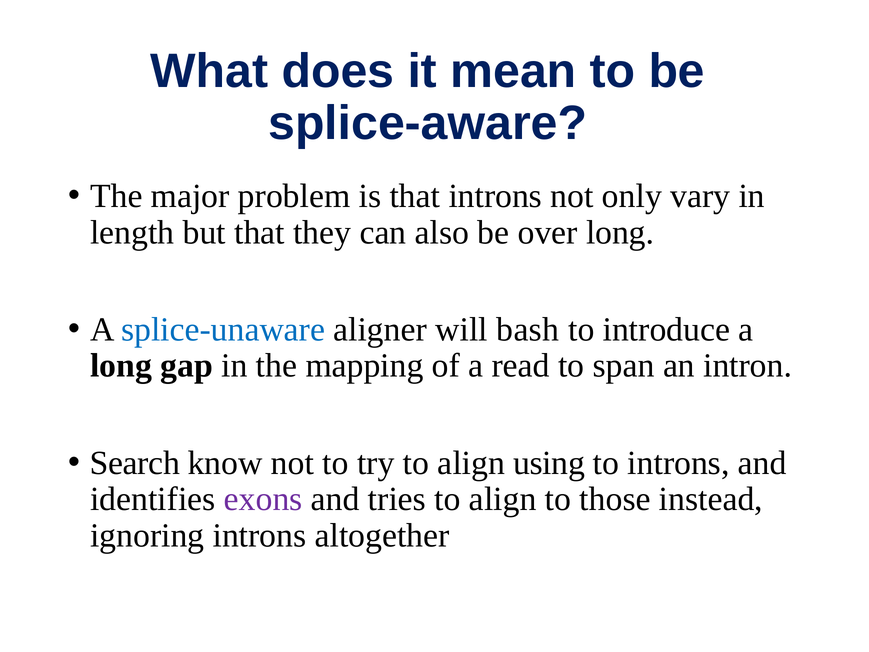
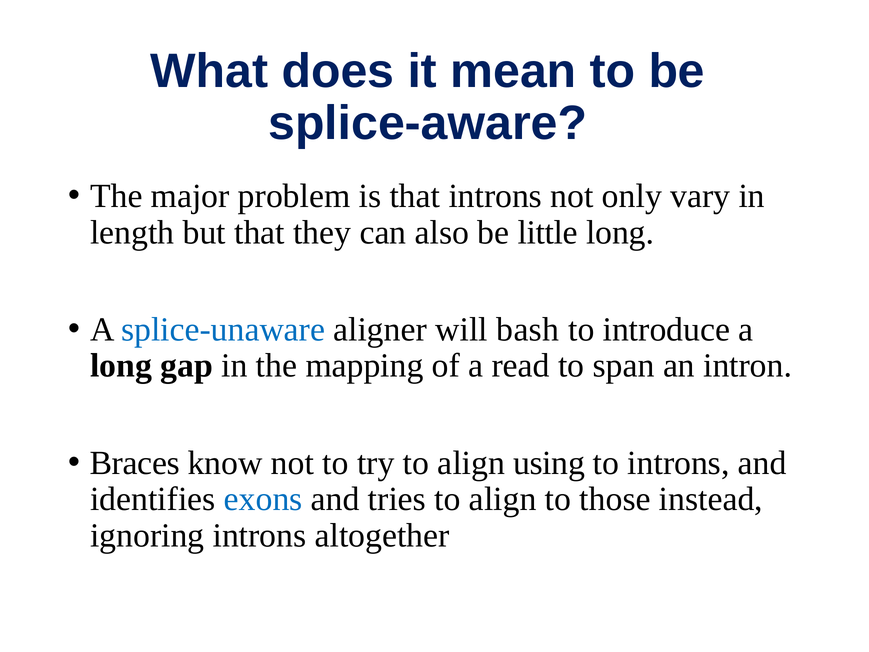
over: over -> little (548, 232)
Search: Search -> Braces (135, 463)
exons colour: purple -> blue (263, 499)
